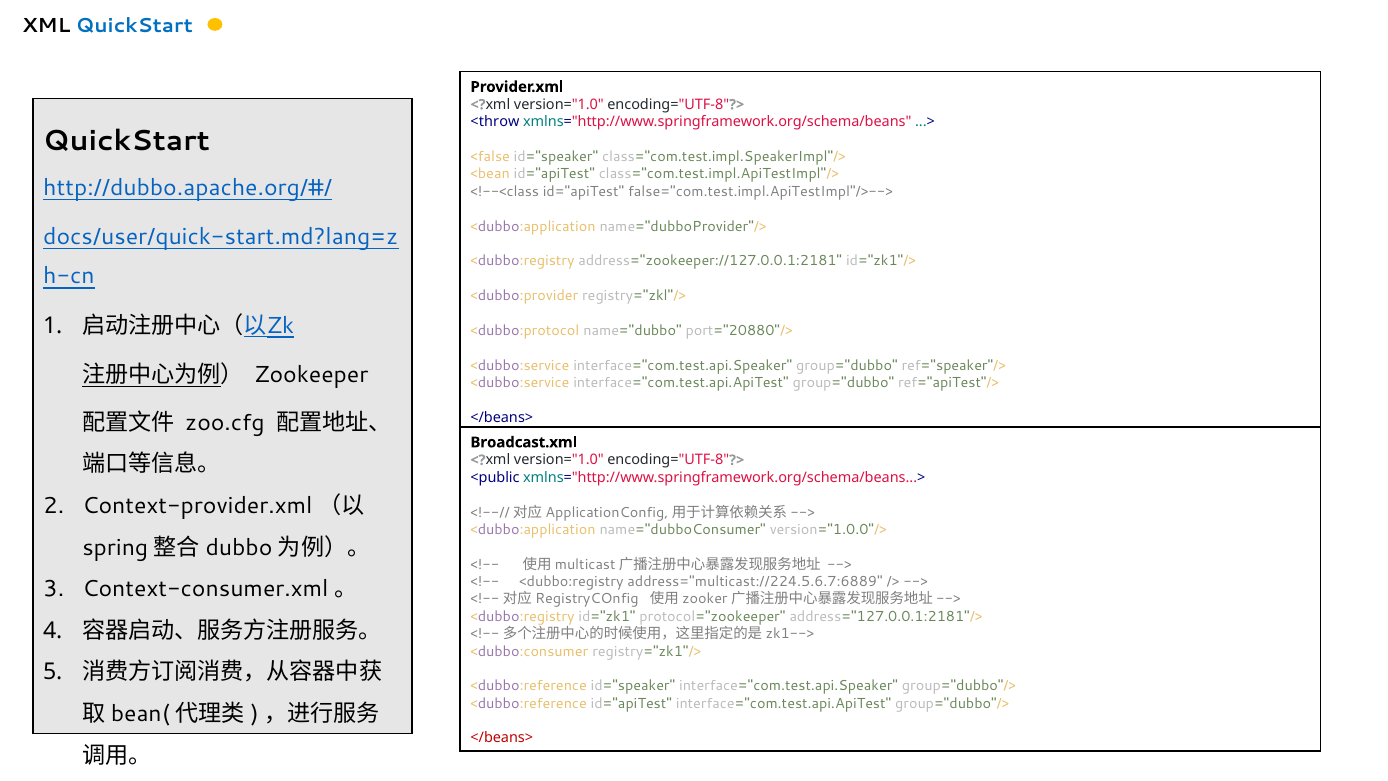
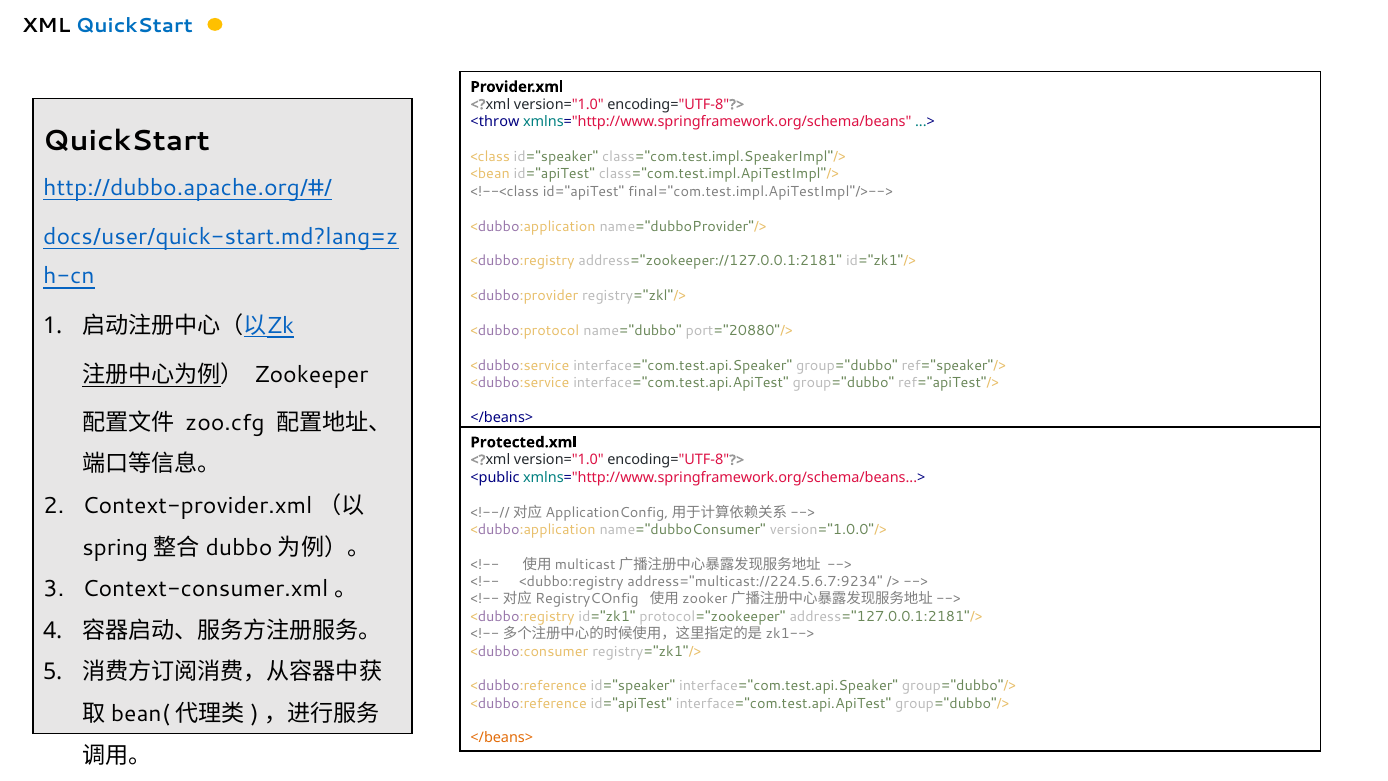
<false: <false -> <class (490, 157)
false="com.test.impl.ApiTestImpl"/>-->: false="com.test.impl.ApiTestImpl"/>--> -> final="com.test.impl.ApiTestImpl"/>--> (761, 191)
Broadcast.xml: Broadcast.xml -> Protected.xml (524, 442)
address="multicast://224.5.6.7:6889: address="multicast://224.5.6.7:6889 -> address="multicast://224.5.6.7:9234 (755, 582)
</beans> colour: red -> orange (502, 738)
